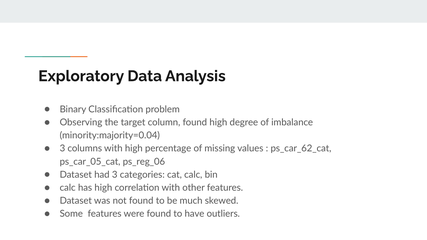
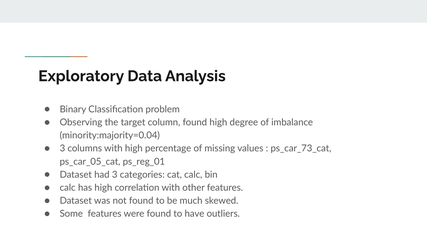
ps_car_62_cat: ps_car_62_cat -> ps_car_73_cat (301, 149)
ps_reg_06: ps_reg_06 -> ps_reg_01 (144, 162)
